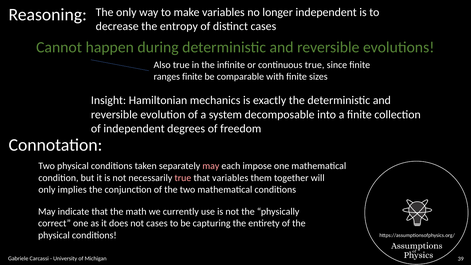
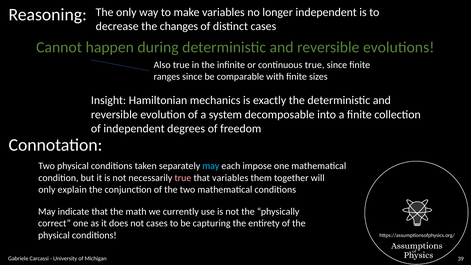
entropy: entropy -> changes (179, 26)
ranges finite: finite -> since (192, 77)
may colour: pink -> light blue (211, 166)
implies: implies -> explain (72, 190)
